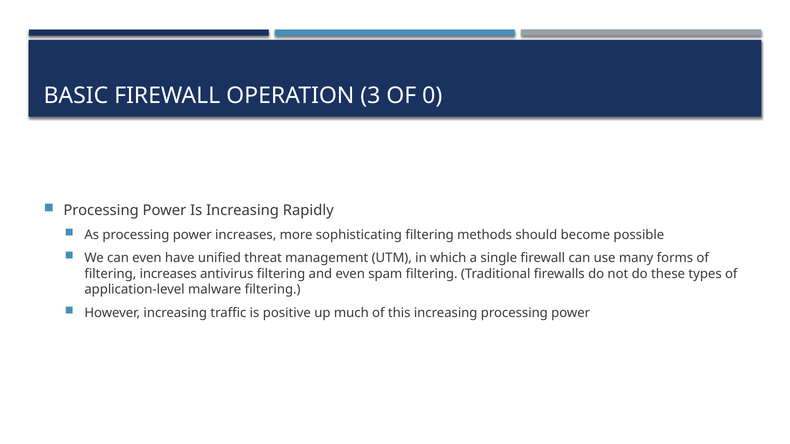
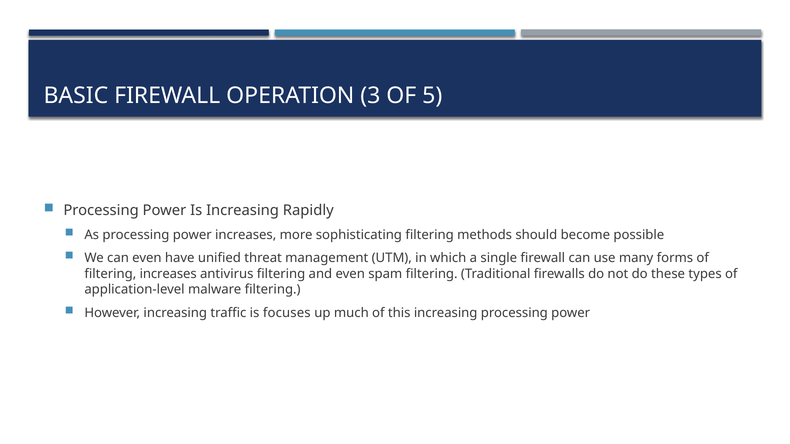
0: 0 -> 5 (432, 96)
positive: positive -> focuses (287, 313)
